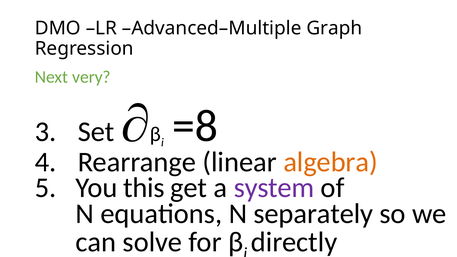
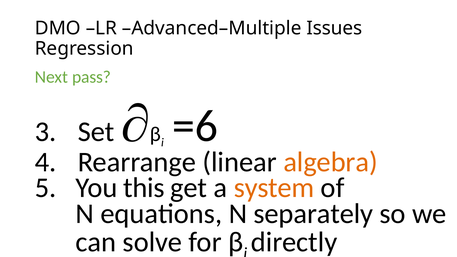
Graph: Graph -> Issues (334, 28)
very: very -> pass (92, 77)
=8: =8 -> =6 (195, 126)
system colour: purple -> orange (274, 188)
